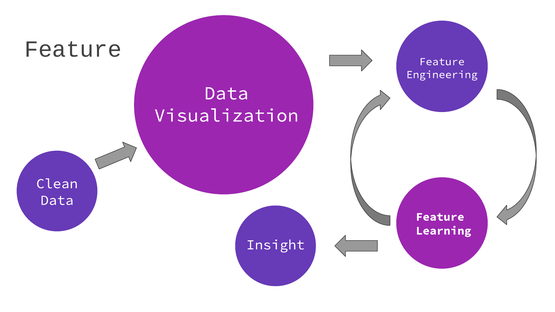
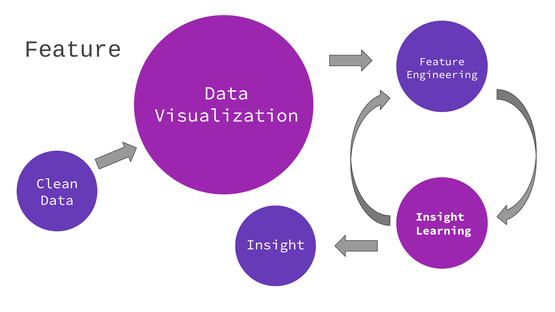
Feature: Feature -> Insight (440, 217)
